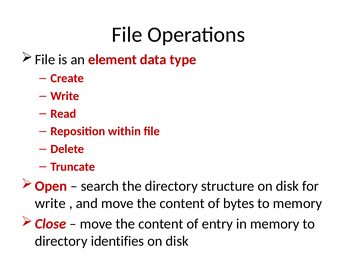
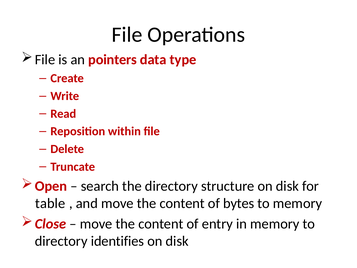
element: element -> pointers (113, 60)
write: write -> table (50, 203)
